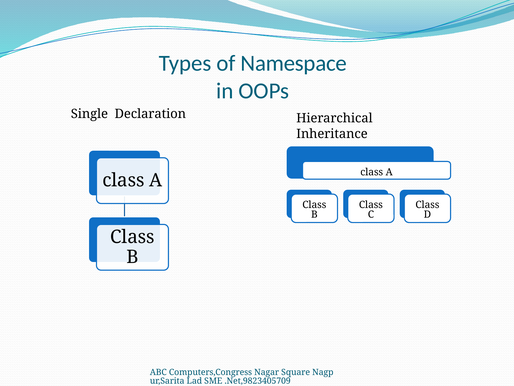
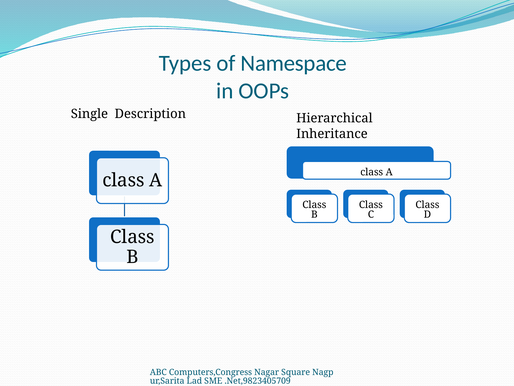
Declaration: Declaration -> Description (150, 114)
